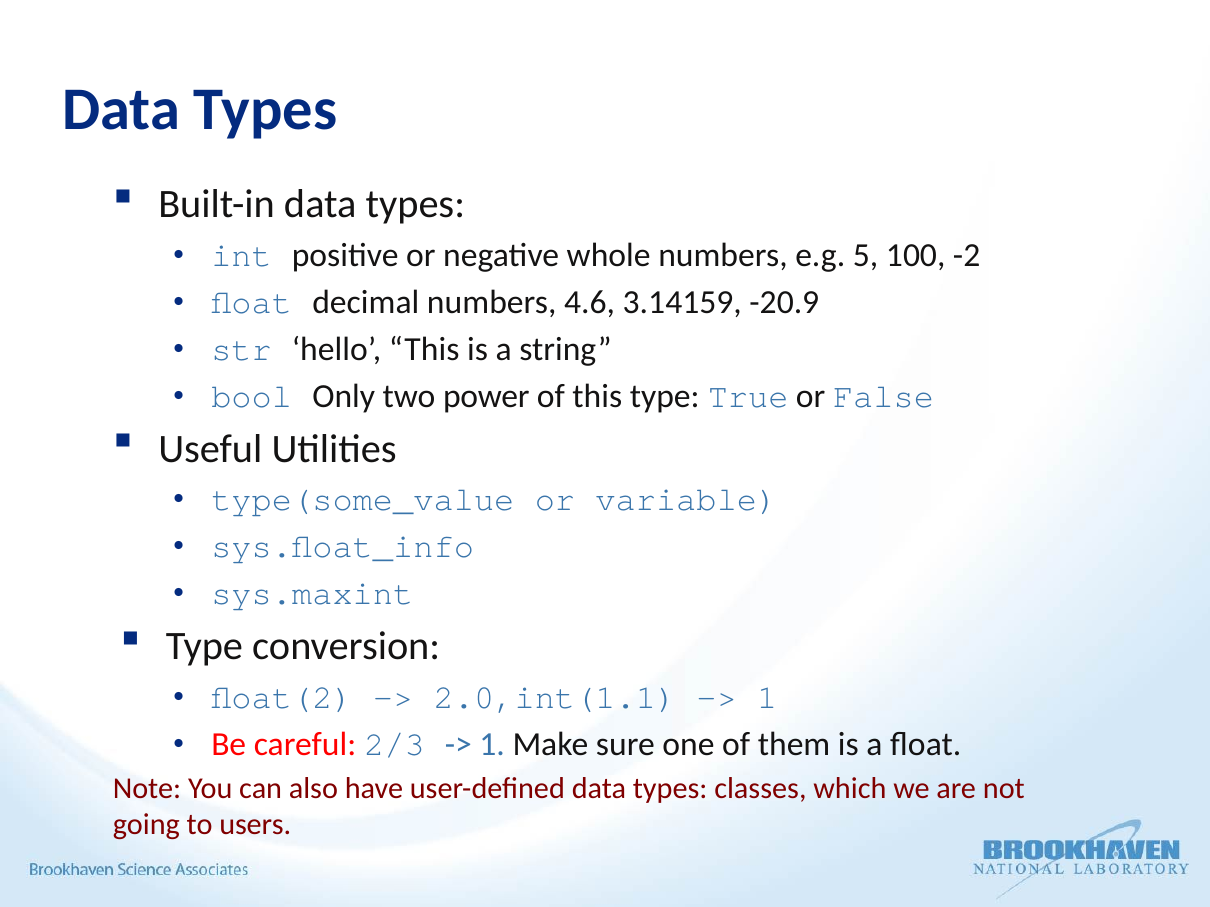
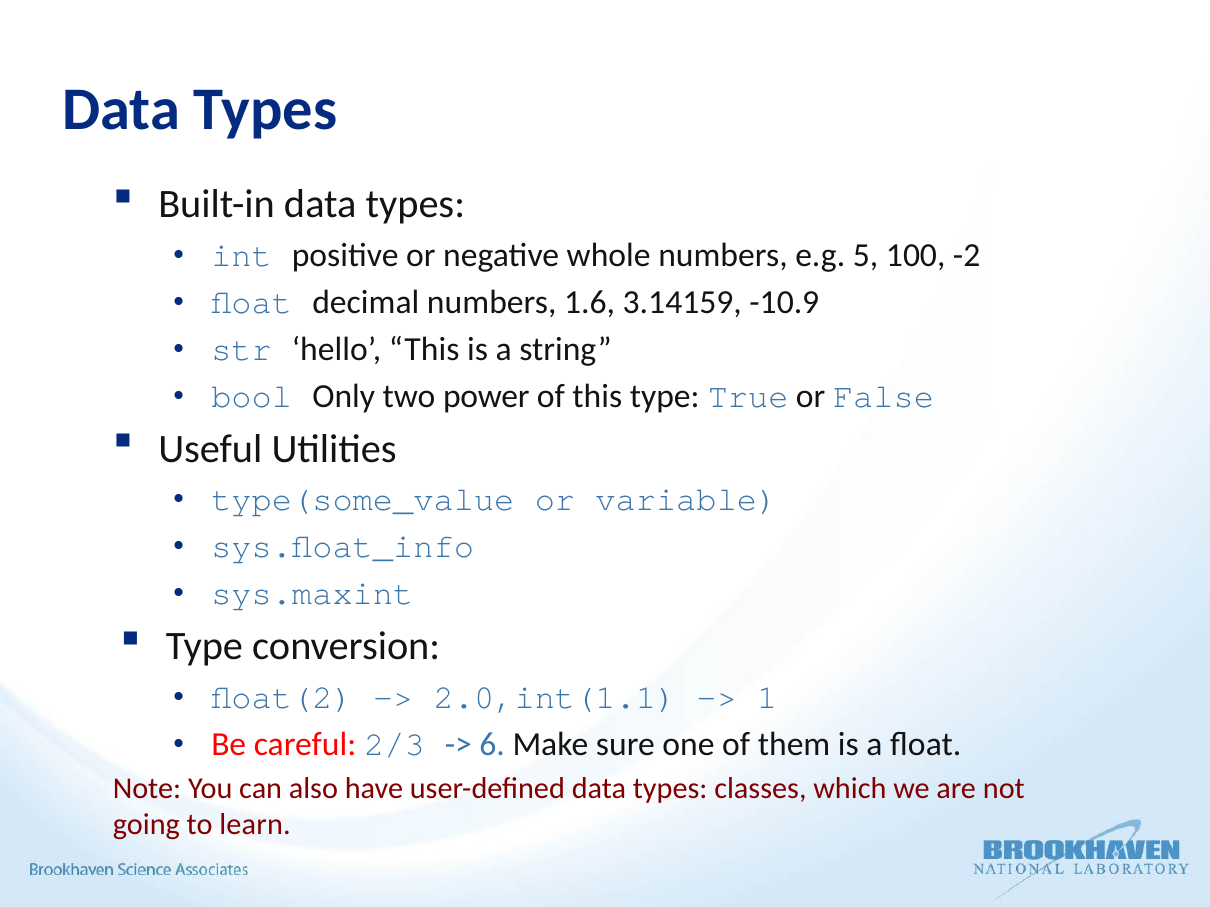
4.6: 4.6 -> 1.6 (590, 302)
-20.9: -20.9 -> -10.9 (784, 302)
1: 1 -> 6 (492, 745)
users: users -> learn (255, 825)
